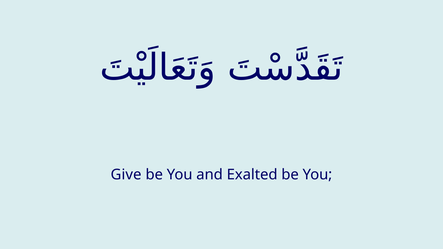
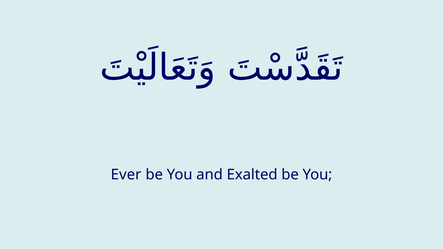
Give: Give -> Ever (126, 175)
